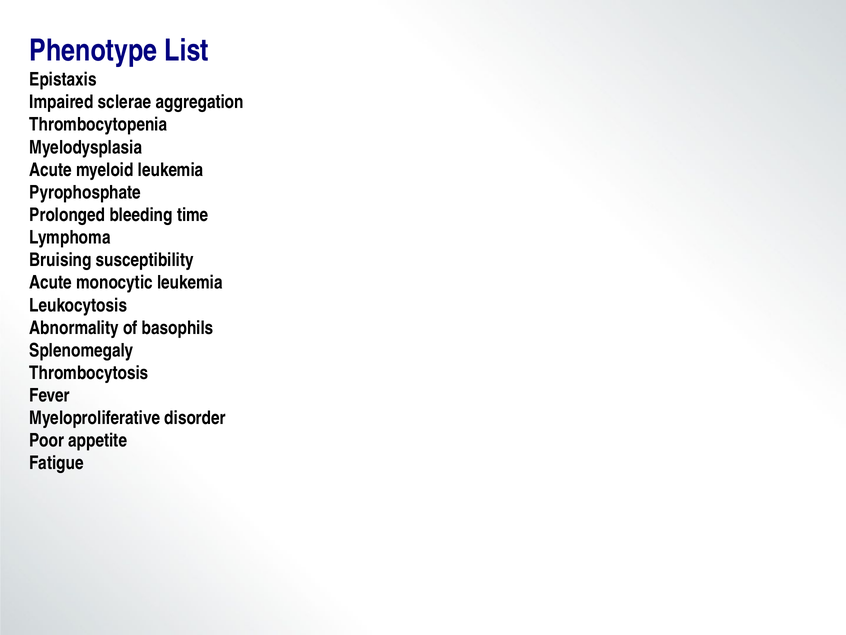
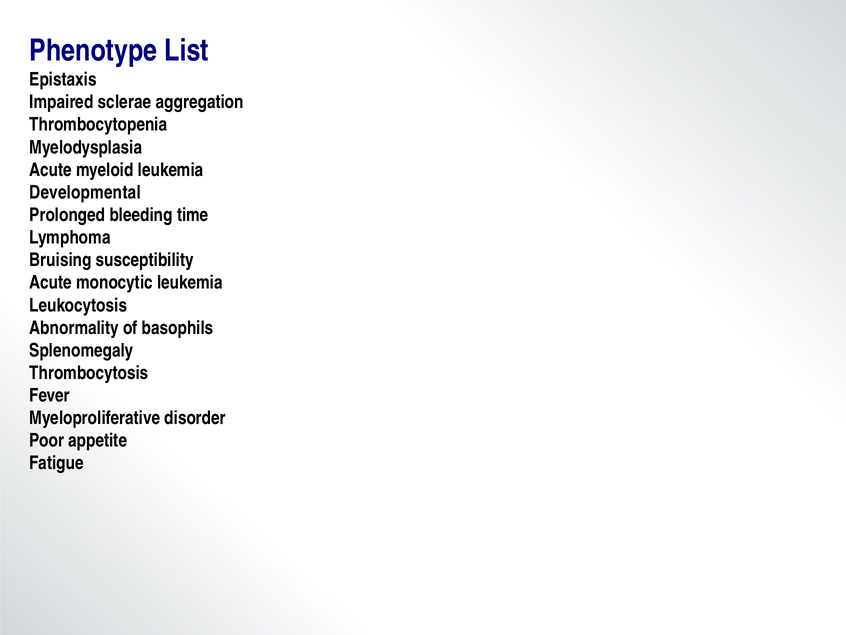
Pyrophosphate: Pyrophosphate -> Developmental (85, 192)
